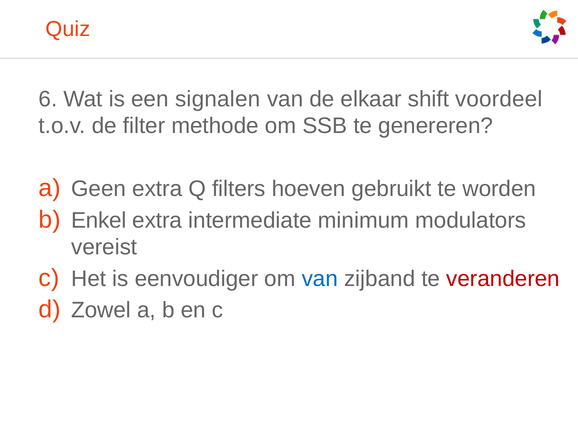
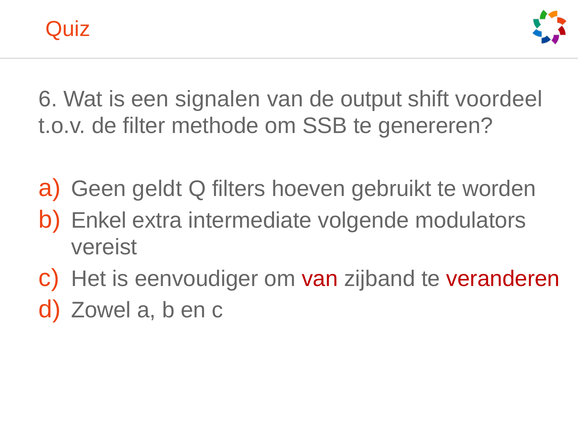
elkaar: elkaar -> output (371, 99)
Geen extra: extra -> geldt (157, 189)
minimum: minimum -> volgende (363, 221)
van colour: blue -> red (320, 279)
